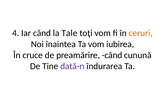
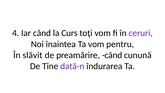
Tale: Tale -> Curs (70, 33)
ceruri colour: orange -> purple (141, 33)
iubirea: iubirea -> pentru (120, 44)
cruce: cruce -> slăvit (33, 55)
